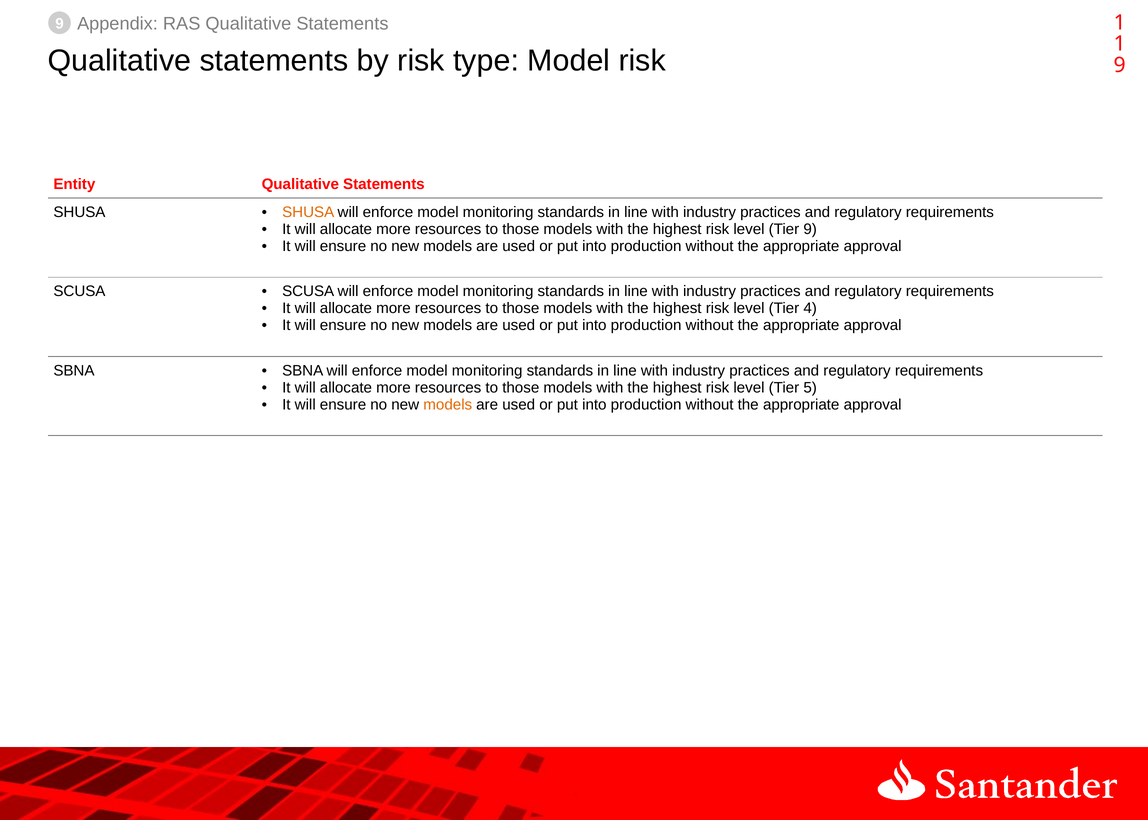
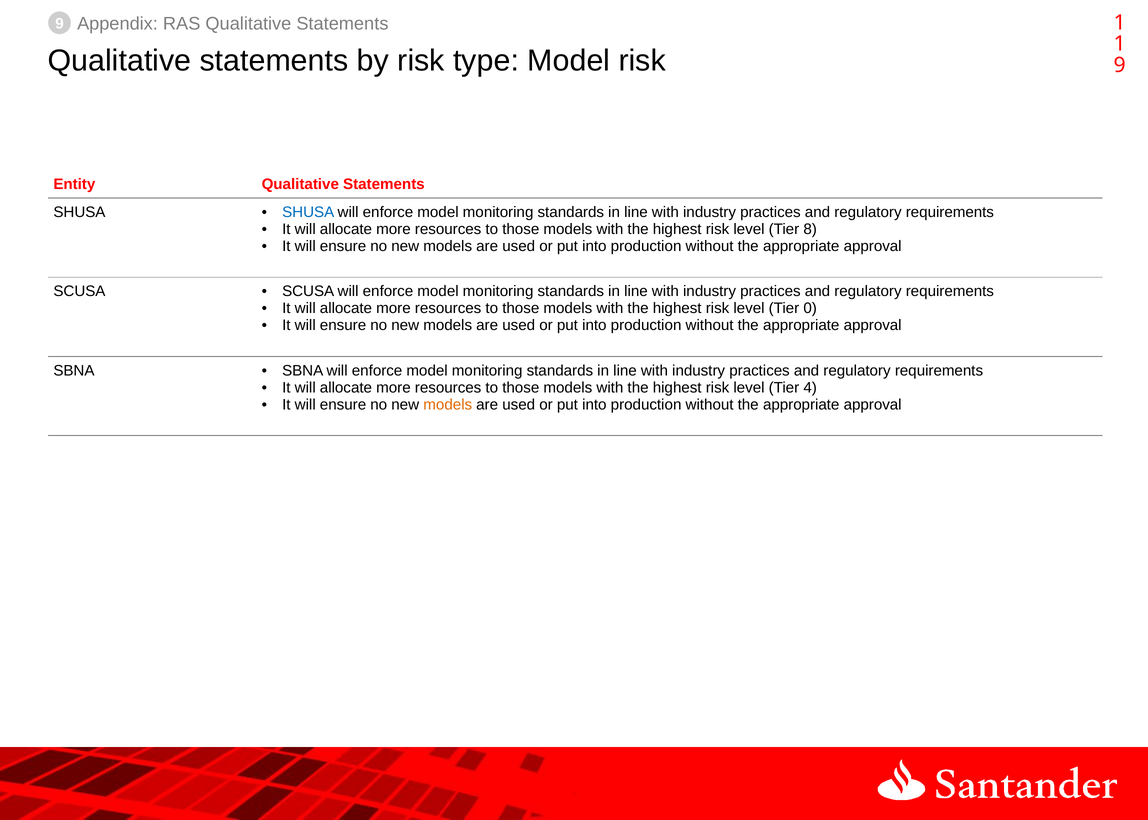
SHUSA colour: orange -> blue (308, 212)
Tier 9: 9 -> 8 (810, 229)
4: 4 -> 0 (810, 308)
5: 5 -> 4 (810, 387)
